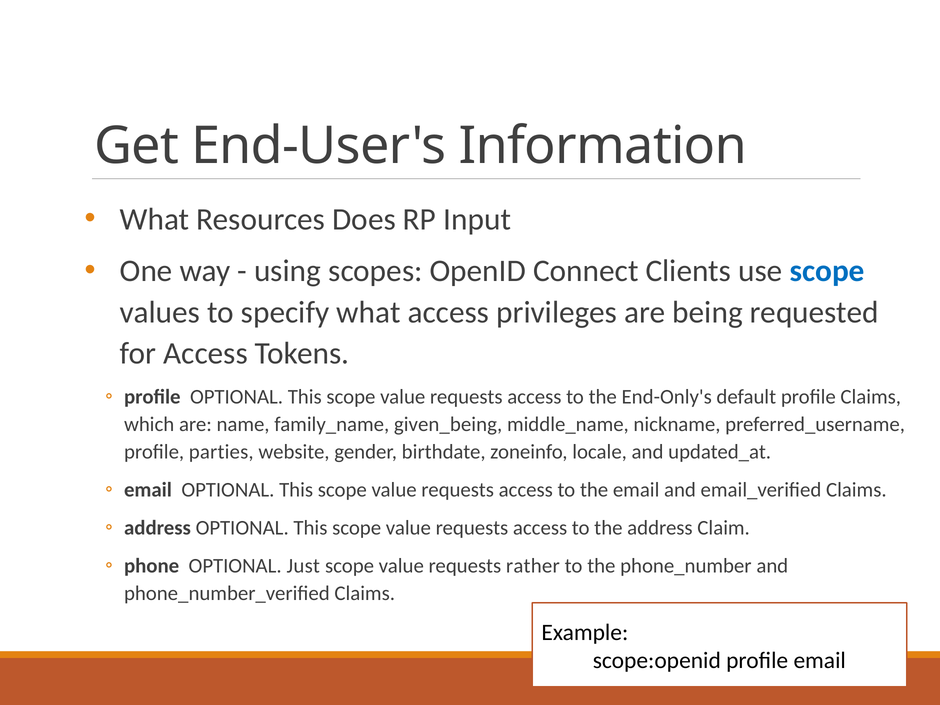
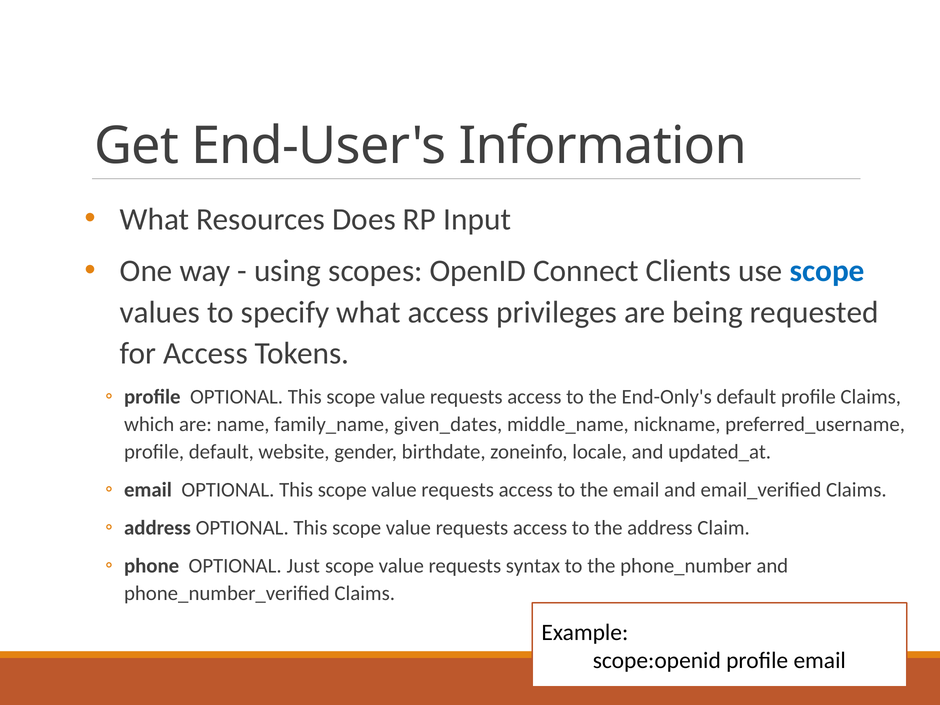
given_being: given_being -> given_dates (448, 425)
profile parties: parties -> default (221, 452)
rather: rather -> syntax (533, 566)
